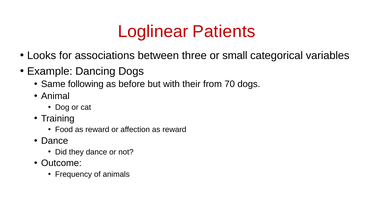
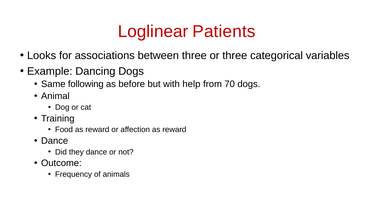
or small: small -> three (235, 56)
their: their -> help (191, 84)
